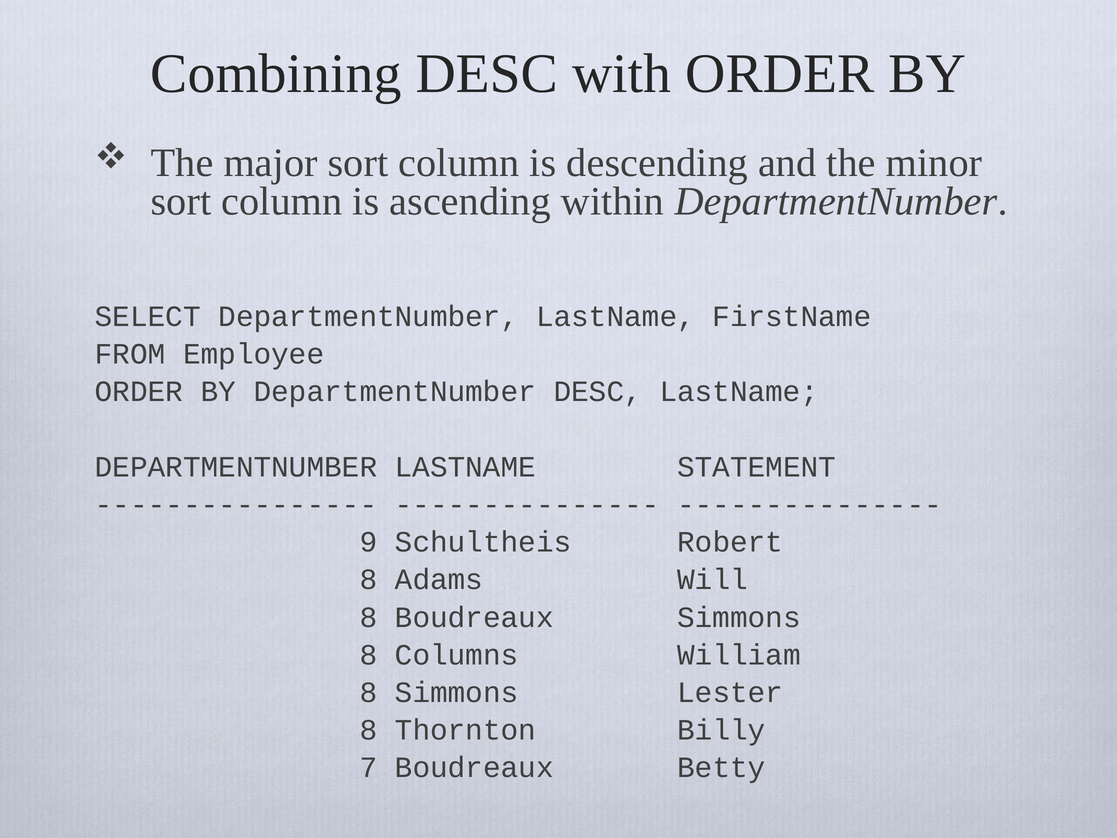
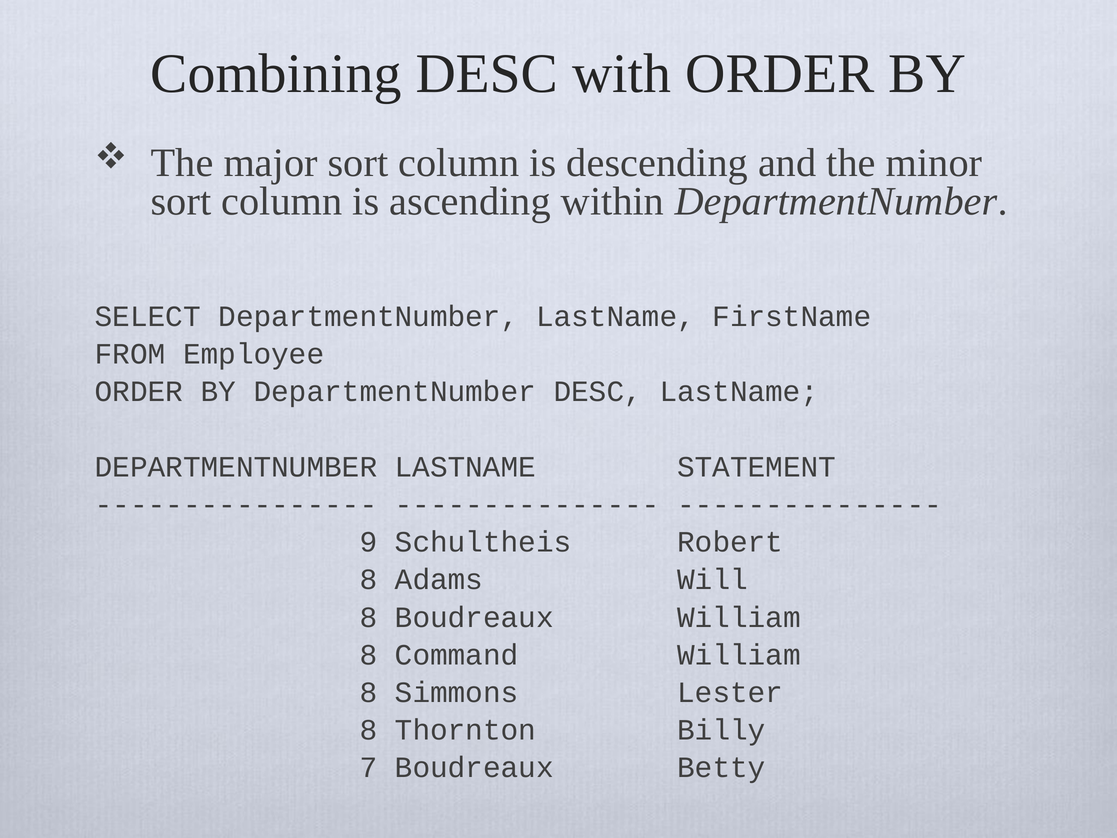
Boudreaux Simmons: Simmons -> William (739, 617)
Columns: Columns -> Command (457, 655)
